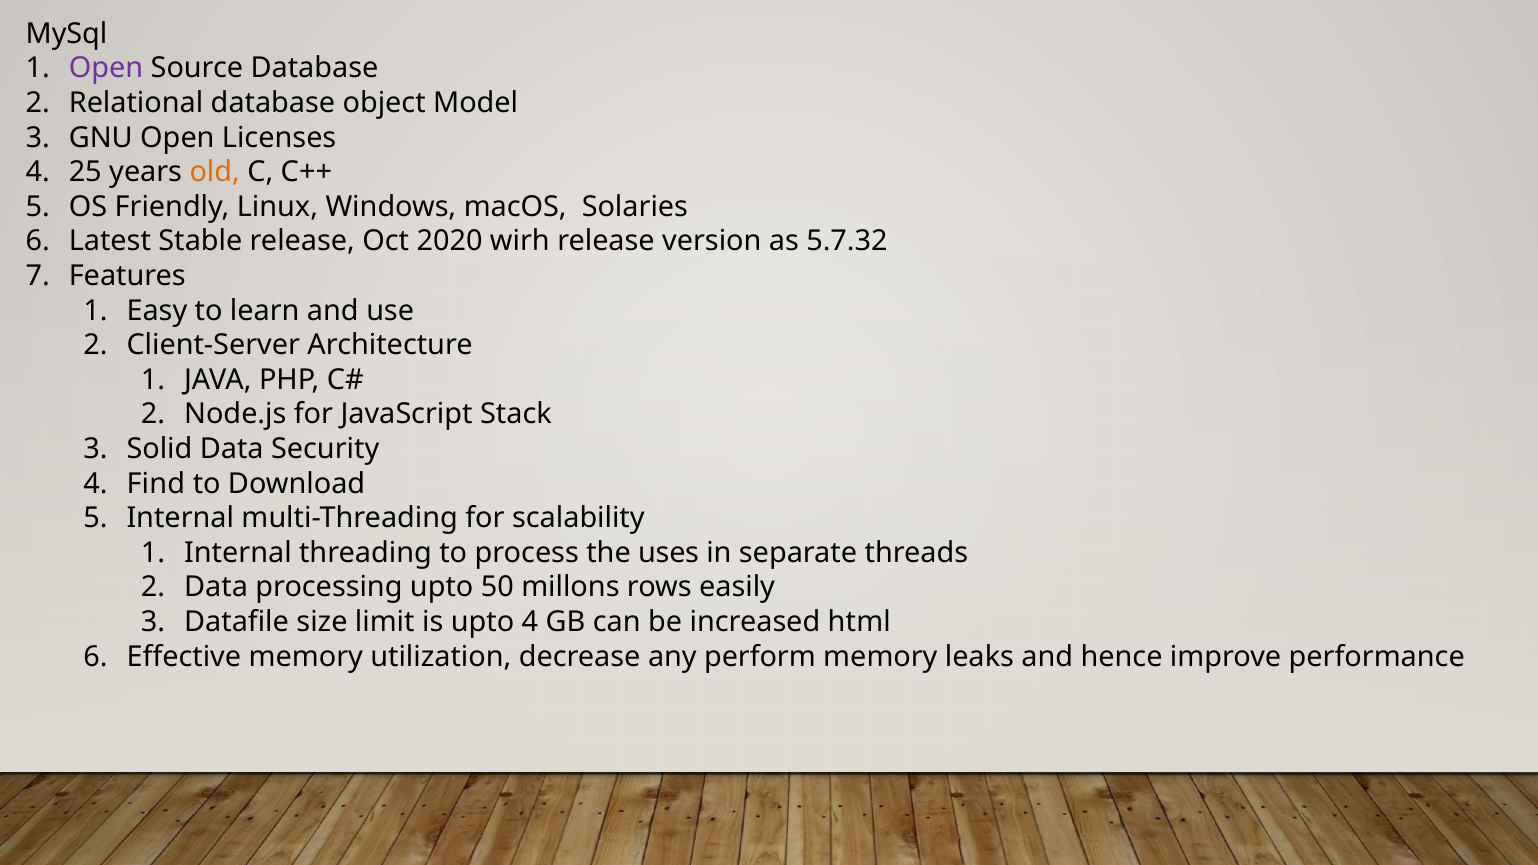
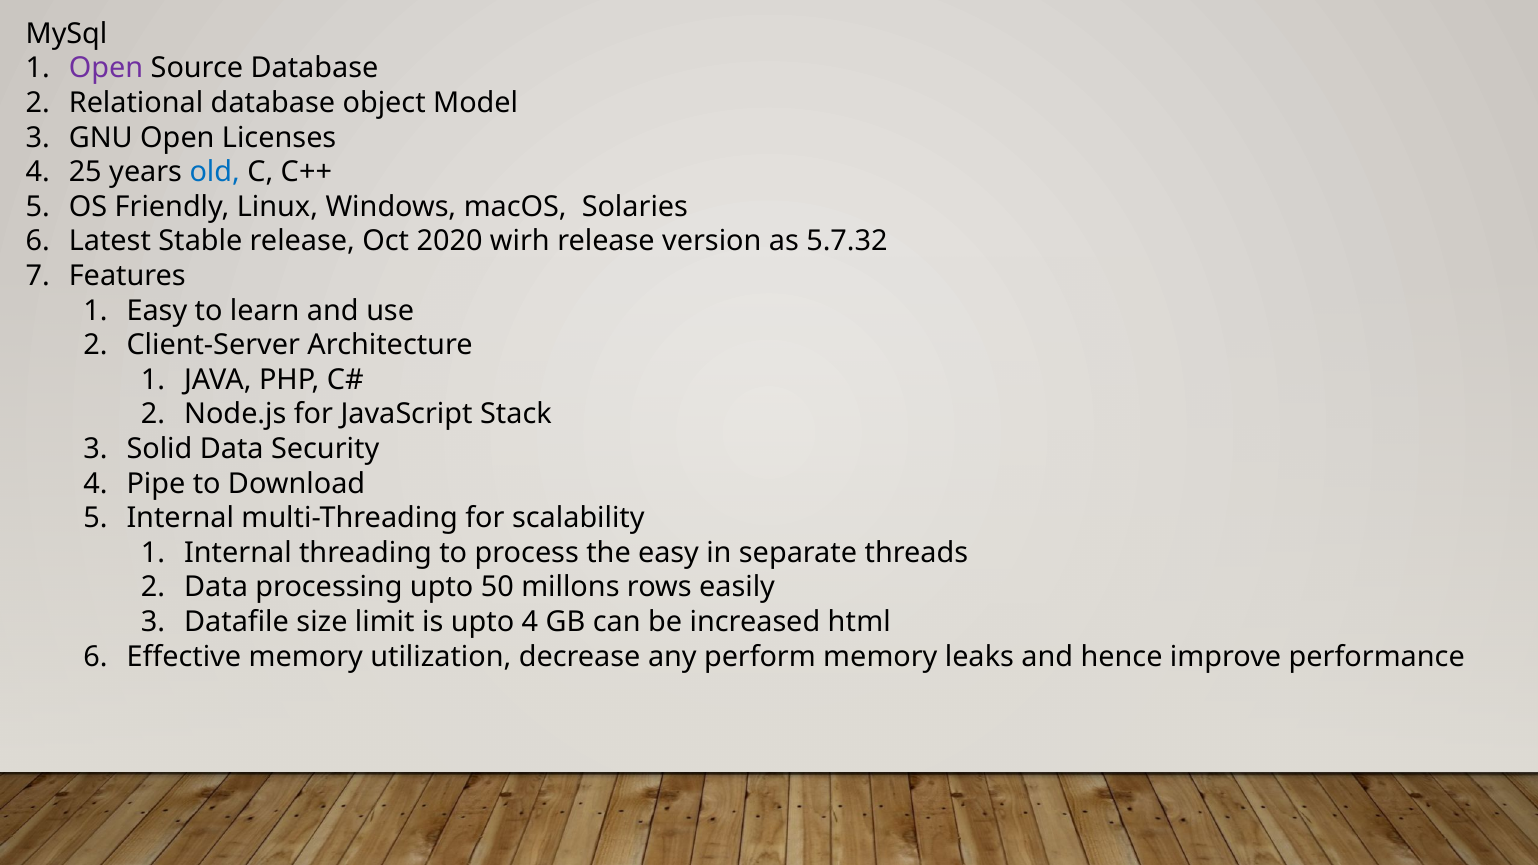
old colour: orange -> blue (215, 172)
Find: Find -> Pipe (156, 484)
the uses: uses -> easy (669, 553)
